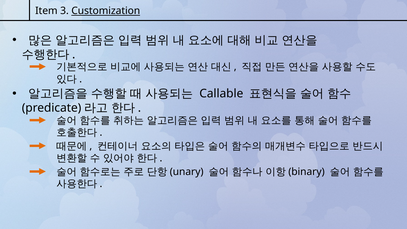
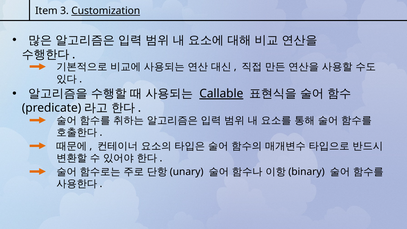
Callable underline: none -> present (221, 94)
